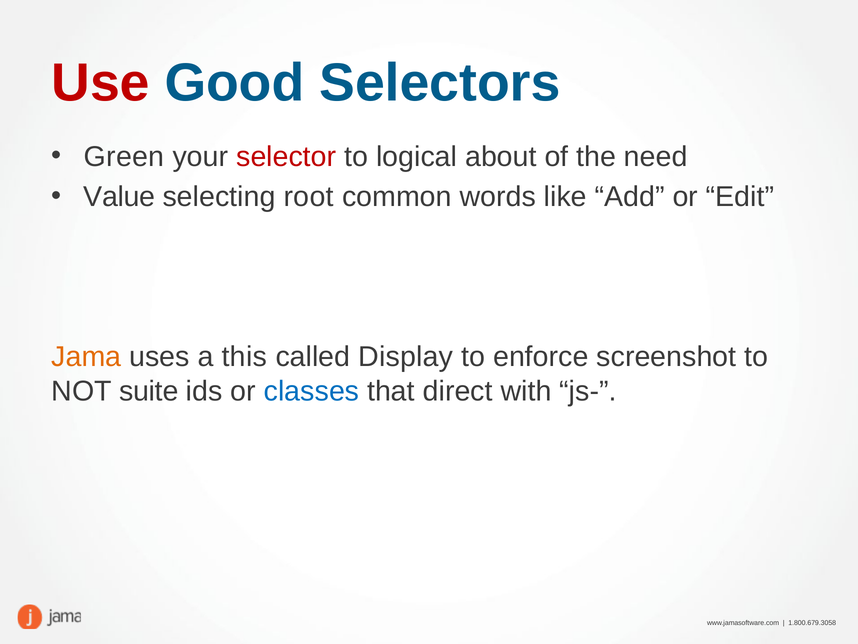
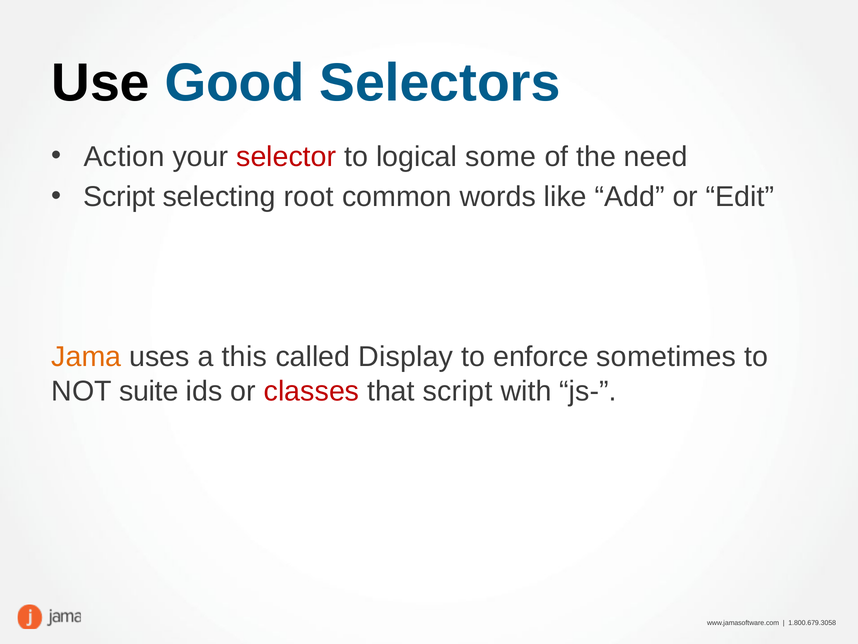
Use colour: red -> black (101, 83)
Green: Green -> Action (124, 156)
about: about -> some (501, 156)
Value: Value -> Script (119, 197)
screenshot: screenshot -> sometimes (666, 357)
classes colour: blue -> red (312, 391)
that direct: direct -> script (458, 391)
